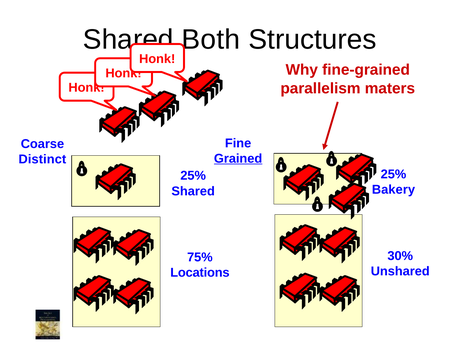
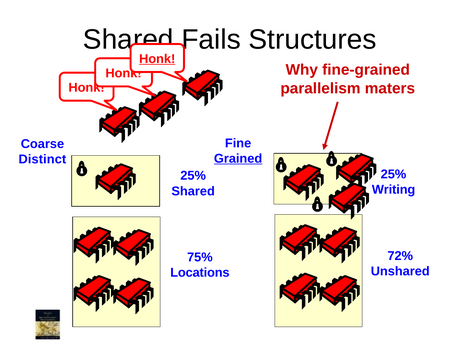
Both: Both -> Fails (211, 39)
Honk underline: none -> present (157, 59)
Bakery: Bakery -> Writing (394, 190)
30%: 30% -> 72% (400, 256)
